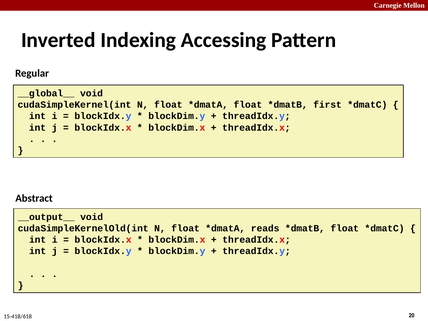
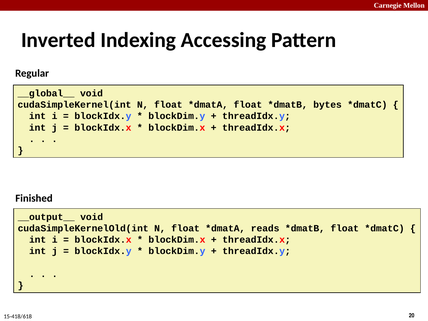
first: first -> bytes (328, 105)
Abstract: Abstract -> Finished (34, 198)
